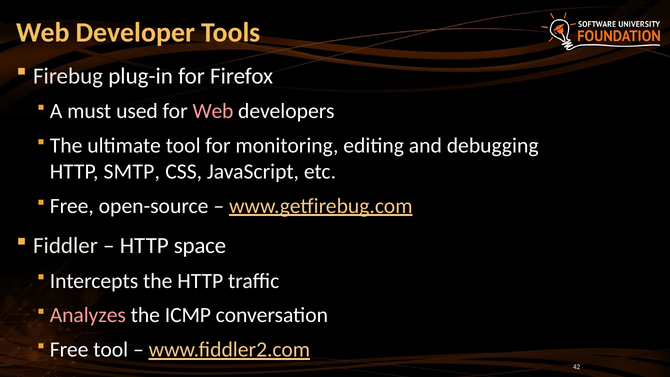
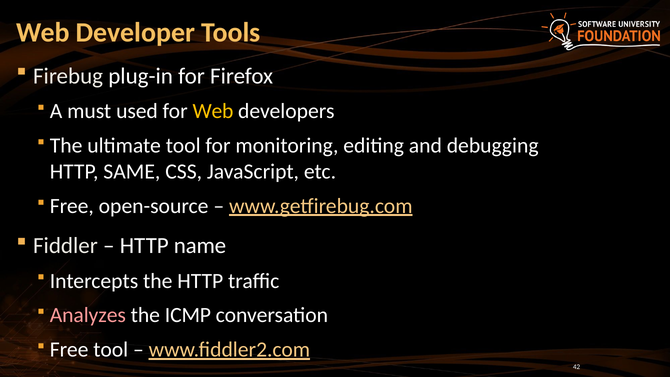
Web colour: pink -> yellow (213, 111)
SMTP: SMTP -> SAME (132, 172)
space: space -> name (200, 246)
